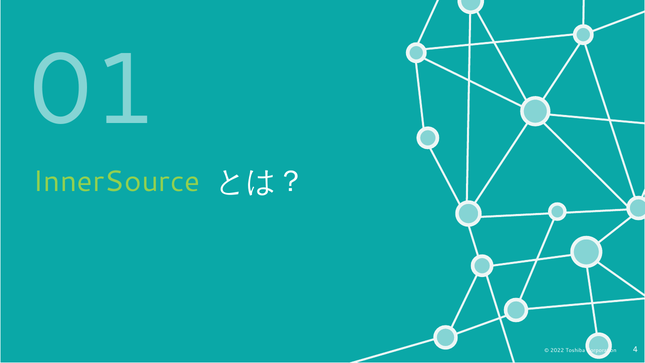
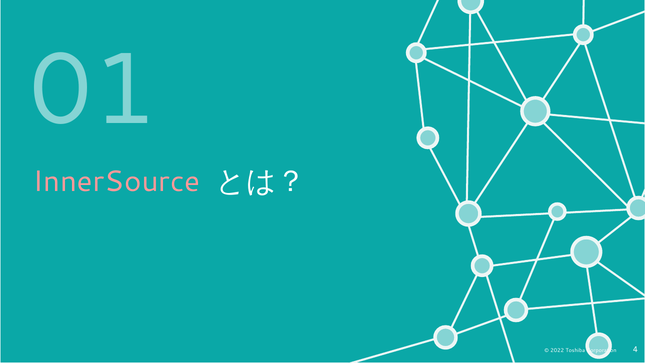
InnerSource colour: light green -> pink (116, 181)
